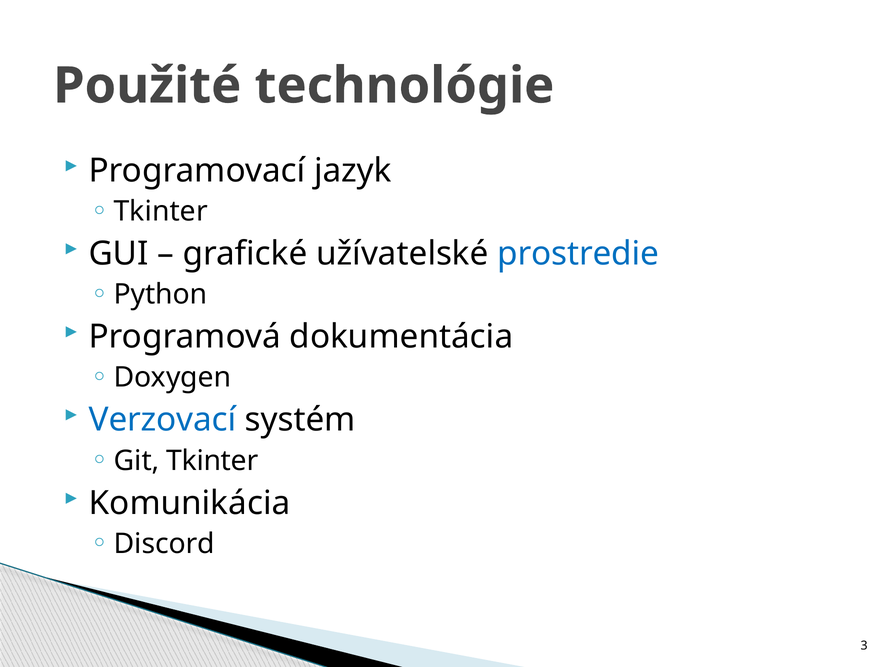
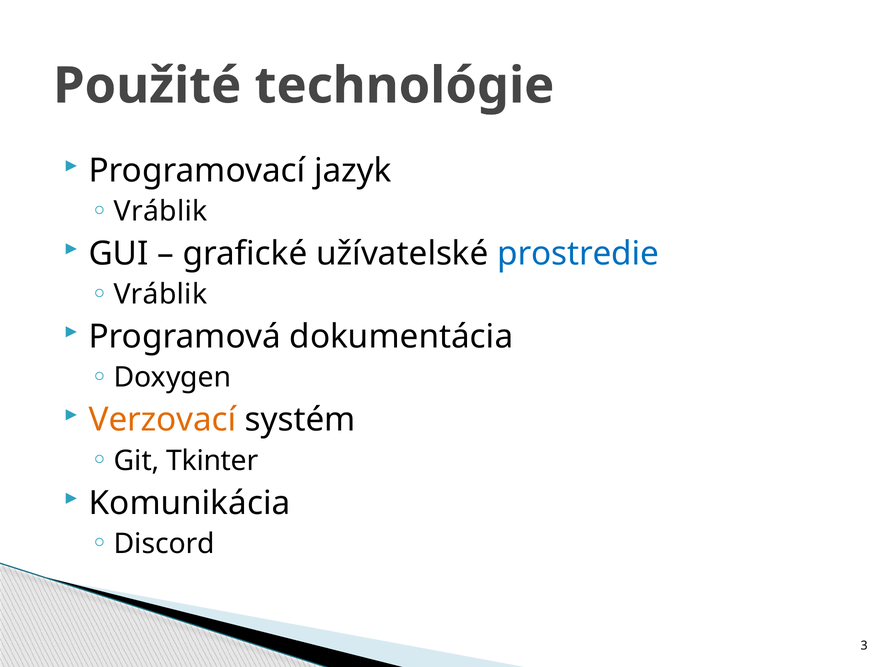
Tkinter: Tkinter -> Vráblik (161, 211)
Python: Python -> Vráblik (160, 294)
Verzovací colour: blue -> orange (162, 420)
